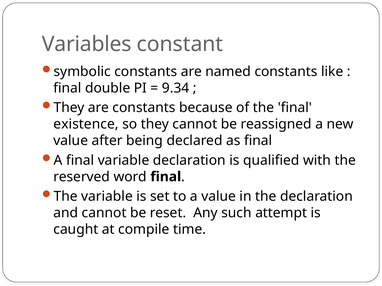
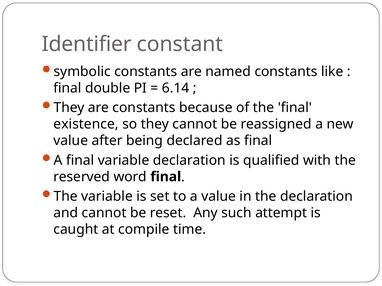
Variables: Variables -> Identifier (87, 44)
9.34: 9.34 -> 6.14 (176, 88)
